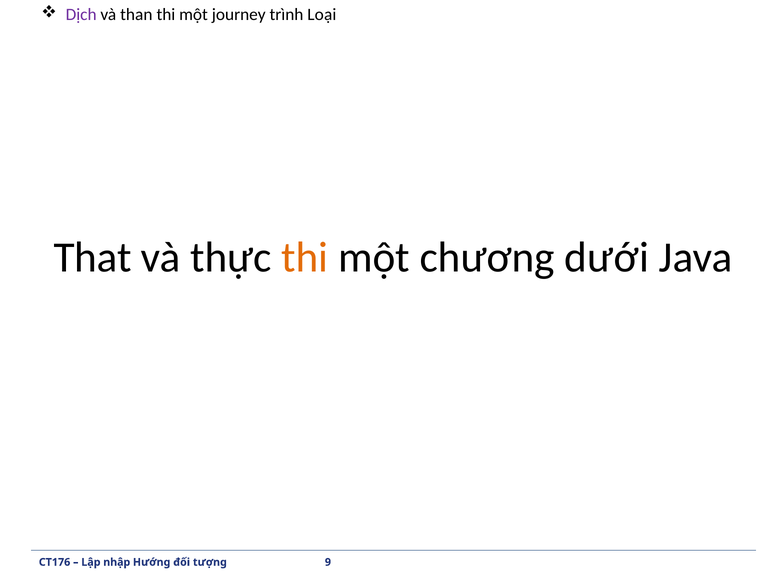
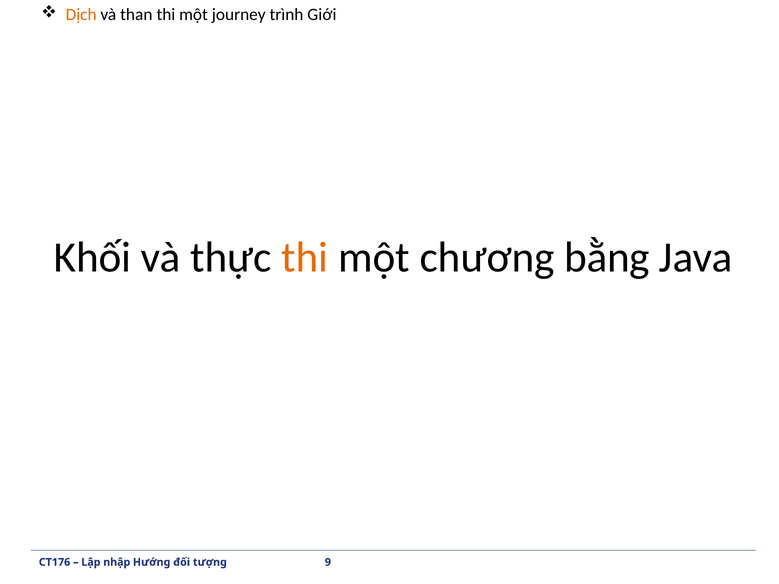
Dịch colour: purple -> orange (81, 15)
Loại: Loại -> Giới (322, 15)
That: That -> Khối (92, 257)
dưới: dưới -> bằng (607, 257)
